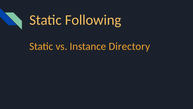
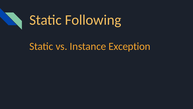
Directory: Directory -> Exception (129, 46)
